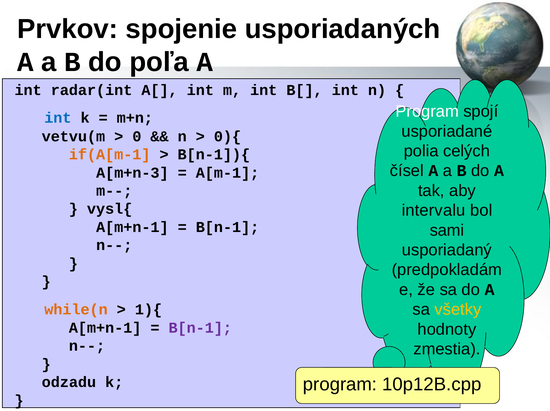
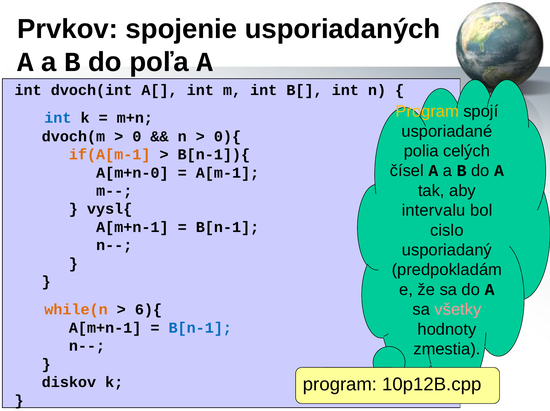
radar(int: radar(int -> dvoch(int (92, 90)
Program colour: white -> yellow (427, 111)
vetvu(m: vetvu(m -> dvoch(m (73, 136)
A[m+n-3: A[m+n-3 -> A[m+n-0 (132, 173)
sami: sami -> cislo (447, 230)
všetky colour: yellow -> pink (458, 310)
1){: 1){ -> 6){ (148, 310)
B[n-1 colour: purple -> blue (200, 328)
odzadu: odzadu -> diskov (69, 382)
